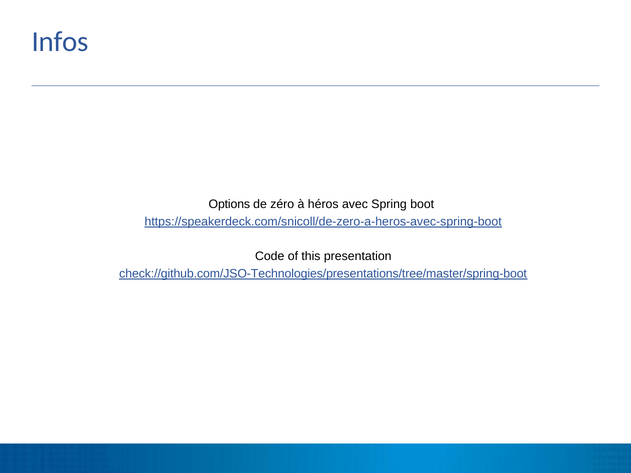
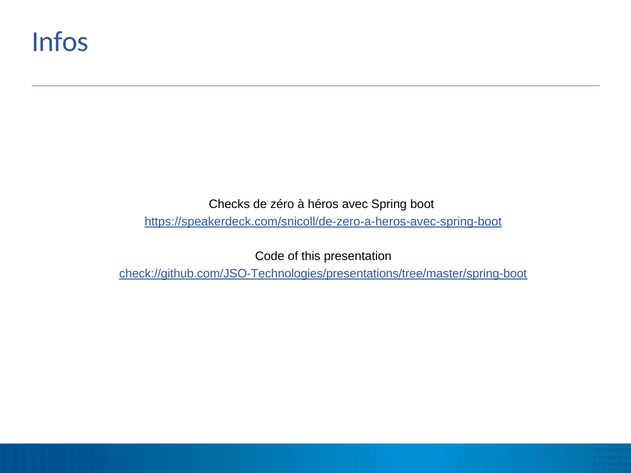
Options: Options -> Checks (229, 204)
